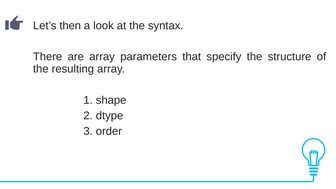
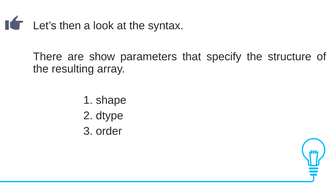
are array: array -> show (102, 57)
